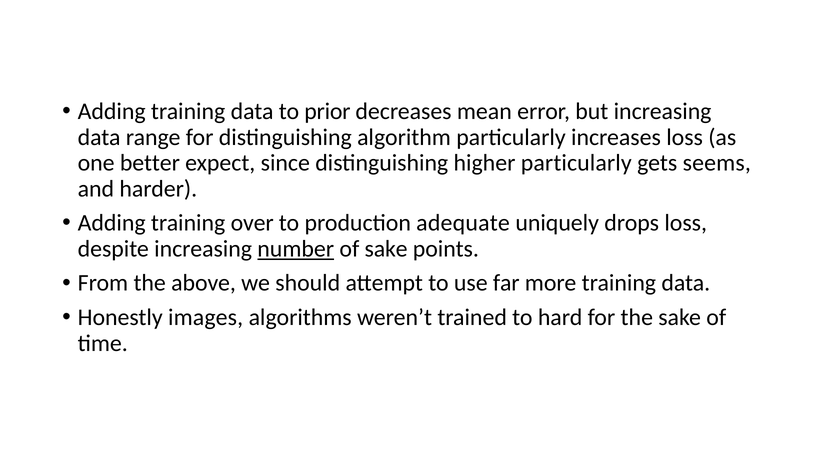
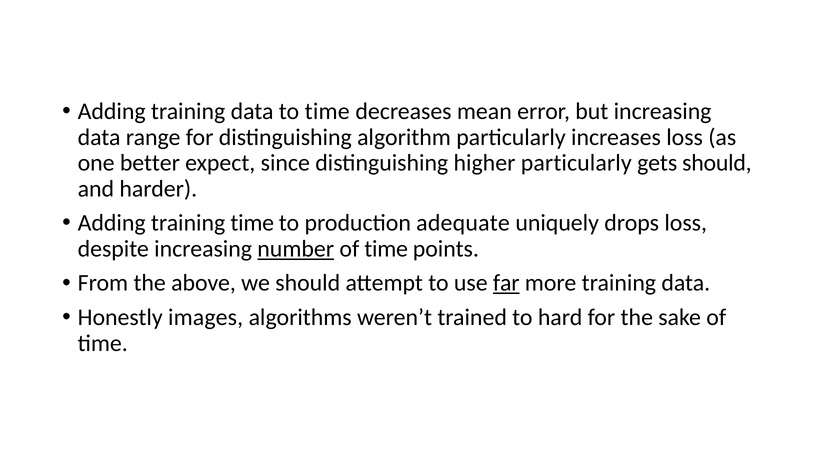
to prior: prior -> time (327, 111)
gets seems: seems -> should (717, 163)
training over: over -> time (252, 223)
sake: sake -> time (386, 249)
far underline: none -> present (506, 283)
